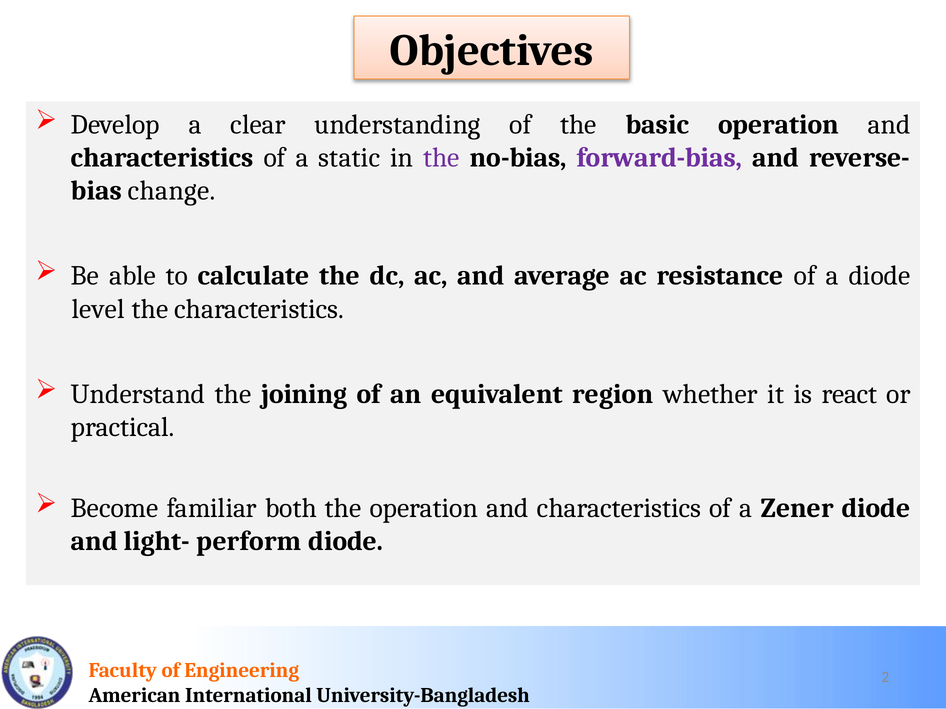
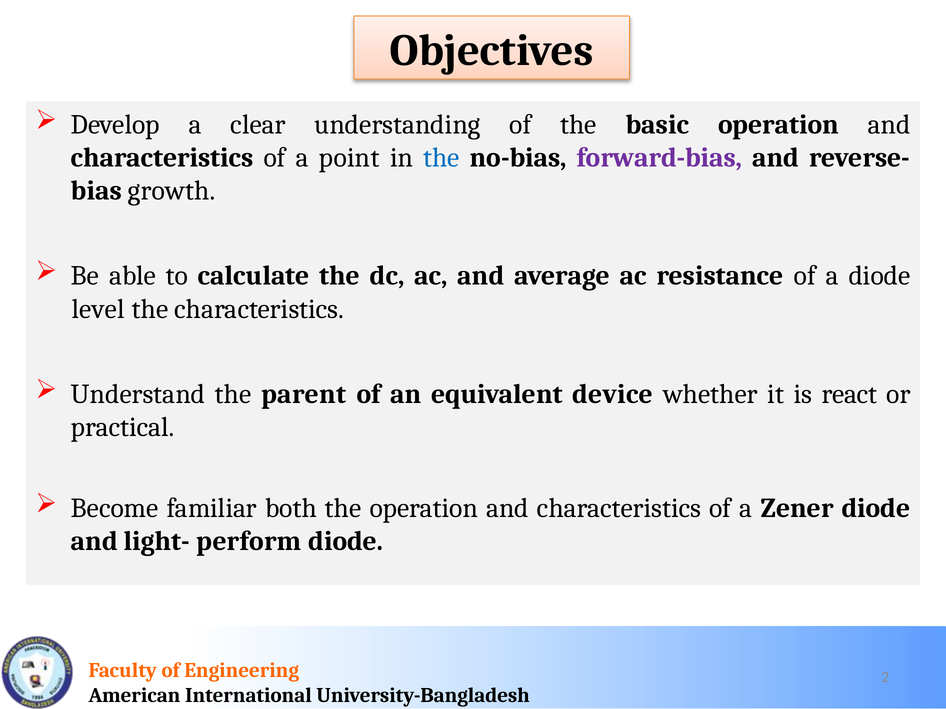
static: static -> point (349, 158)
the colour: purple -> blue (441, 158)
change: change -> growth (172, 191)
joining: joining -> parent (304, 394)
region: region -> device (613, 394)
